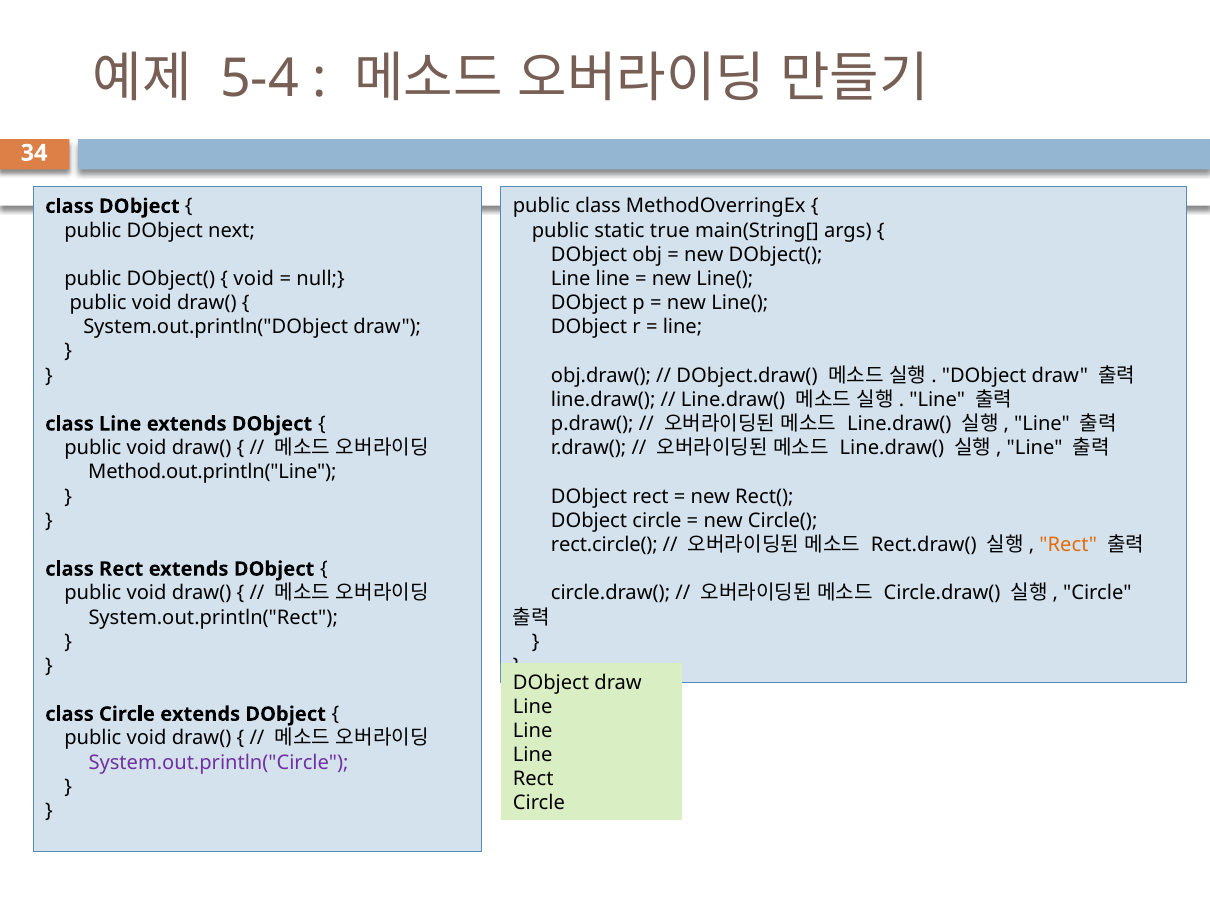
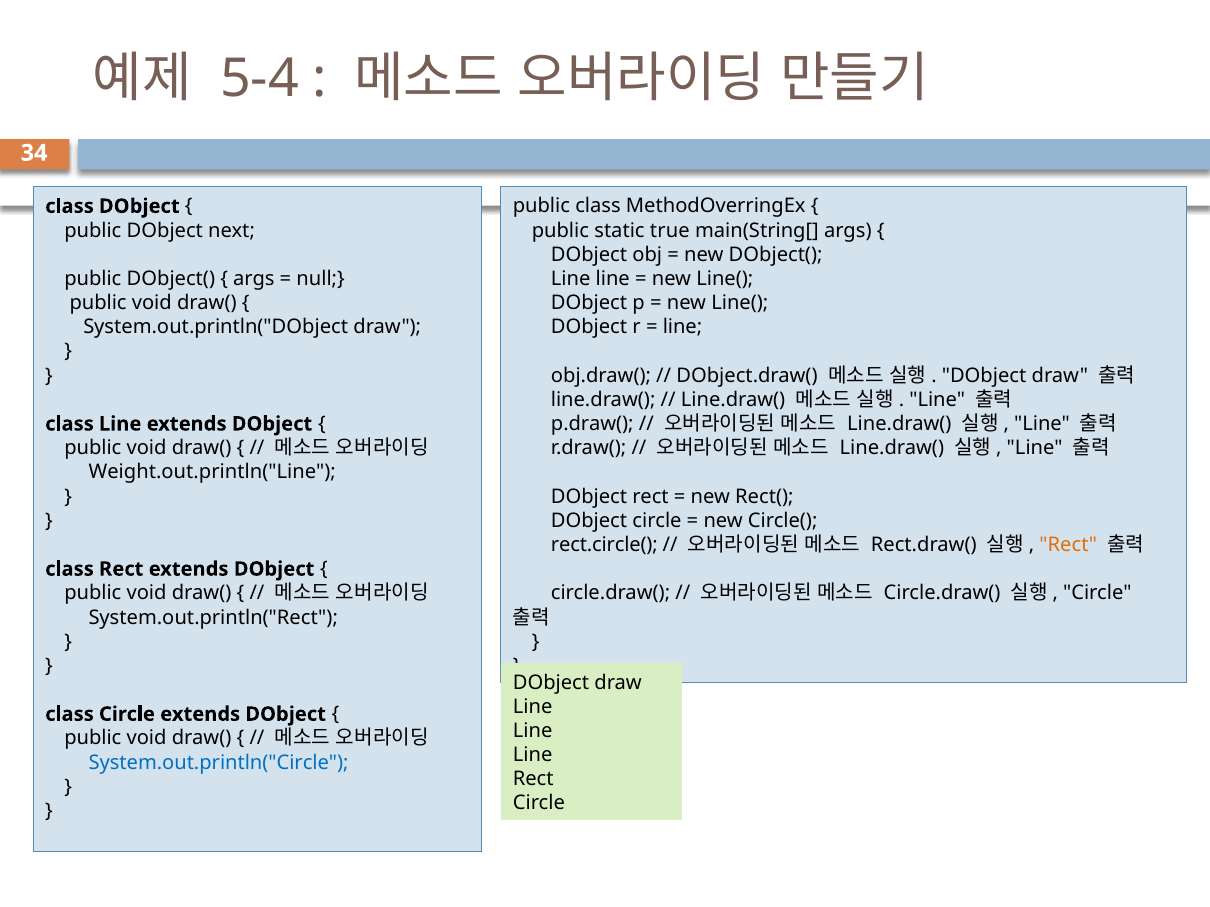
void: void -> args (254, 279)
Method.out.println("Line: Method.out.println("Line -> Weight.out.println("Line (212, 473)
System.out.println("Circle colour: purple -> blue (219, 763)
